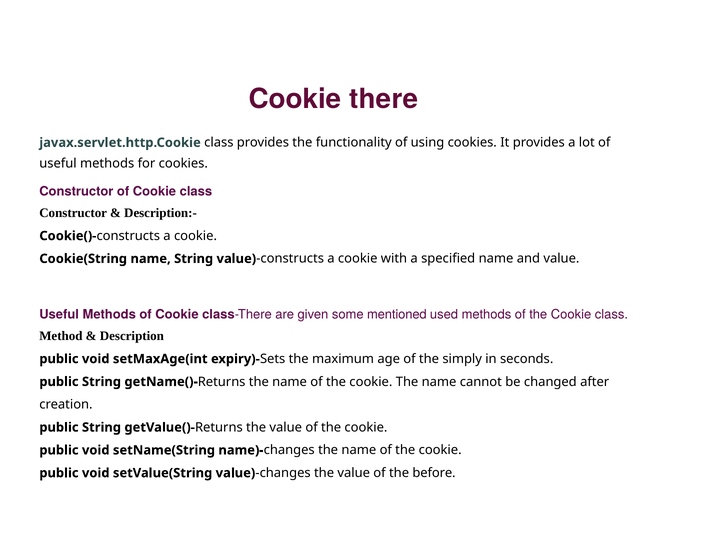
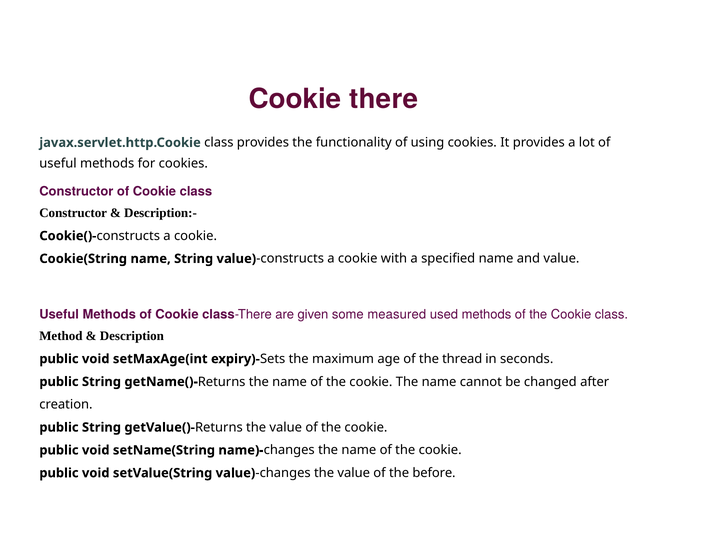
mentioned: mentioned -> measured (397, 314)
simply: simply -> thread (462, 359)
